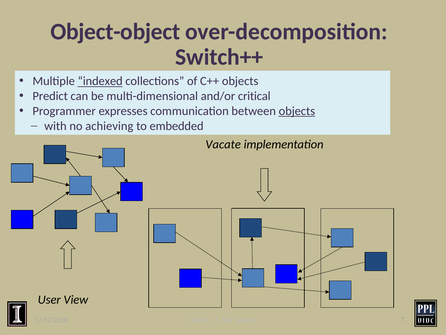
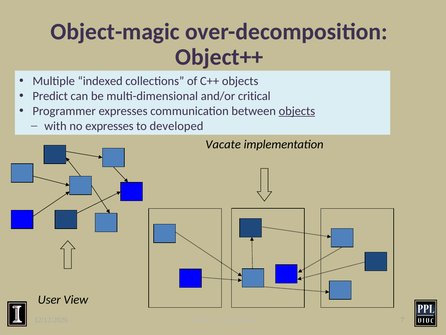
Object-object: Object-object -> Object-magic (115, 32)
Switch++: Switch++ -> Object++ (219, 57)
indexed underline: present -> none (100, 81)
no achieving: achieving -> expresses (109, 126)
embedded: embedded -> developed (176, 126)
